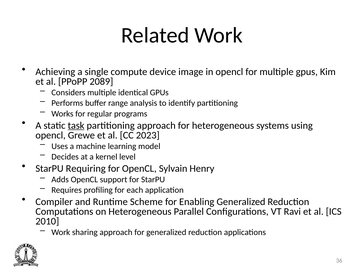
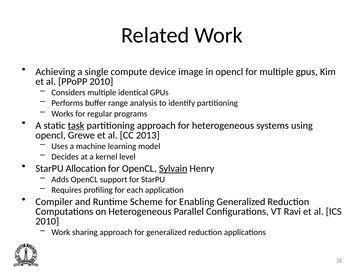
PPoPP 2089: 2089 -> 2010 (101, 82)
2023: 2023 -> 2013 (148, 135)
Requiring: Requiring -> Allocation (86, 169)
Sylvain underline: none -> present (173, 169)
